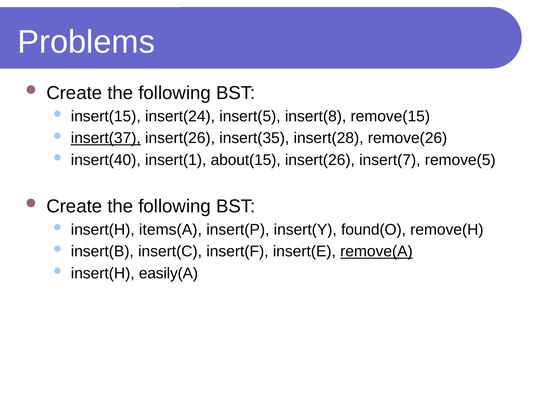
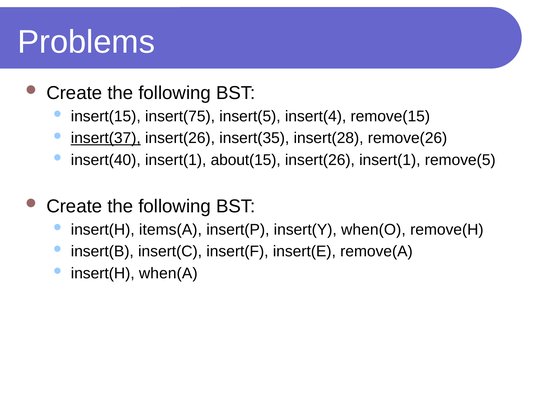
insert(24: insert(24 -> insert(75 (180, 116)
insert(8: insert(8 -> insert(4 (316, 116)
insert(26 insert(7: insert(7 -> insert(1 (390, 160)
found(O: found(O -> when(O (373, 229)
remove(A underline: present -> none (376, 251)
easily(A: easily(A -> when(A (168, 273)
